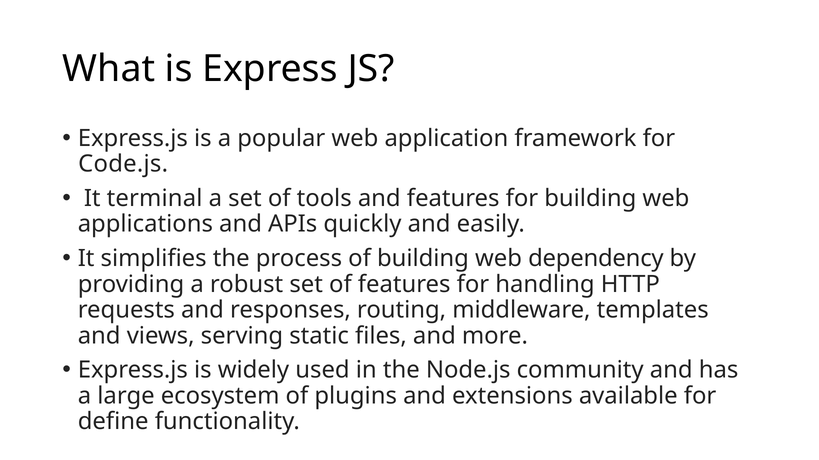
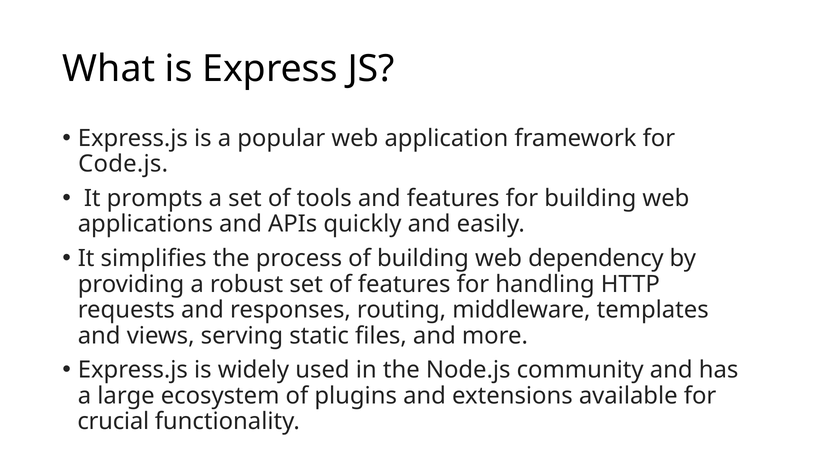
terminal: terminal -> prompts (155, 199)
define: define -> crucial (113, 422)
